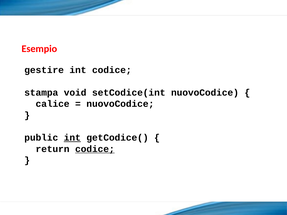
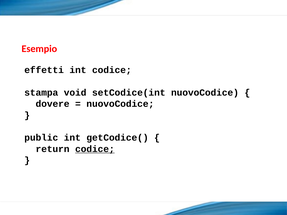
gestire: gestire -> effetti (44, 70)
calice: calice -> dovere (53, 104)
int underline: present -> none (72, 138)
